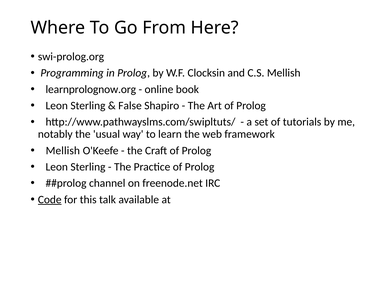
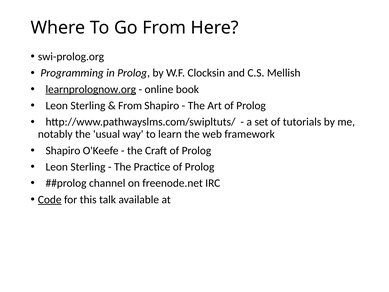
learnprolognow.org underline: none -> present (91, 89)
False: False -> From (130, 106)
Mellish: Mellish -> Shapiro (63, 150)
